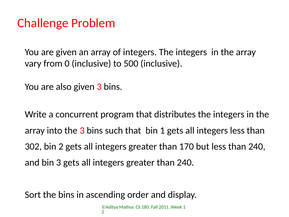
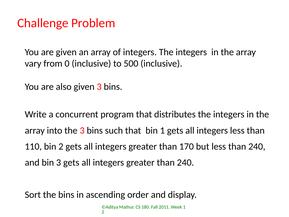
302: 302 -> 110 (33, 146)
